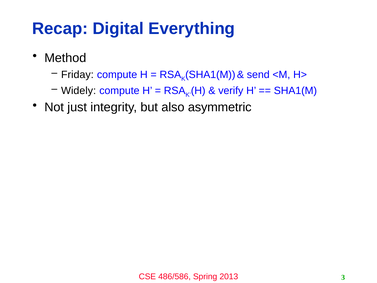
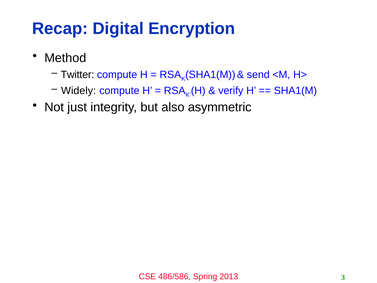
Everything: Everything -> Encryption (192, 29)
Friday: Friday -> Twitter (77, 75)
